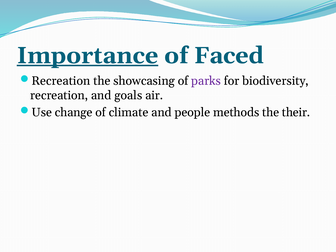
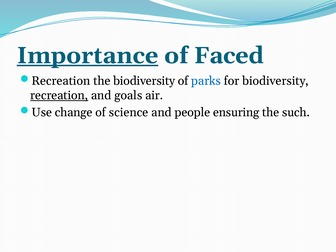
the showcasing: showcasing -> biodiversity (144, 81)
parks colour: purple -> blue (206, 81)
recreation underline: none -> present (59, 95)
climate: climate -> science (129, 112)
methods: methods -> ensuring (236, 112)
their: their -> such (296, 112)
